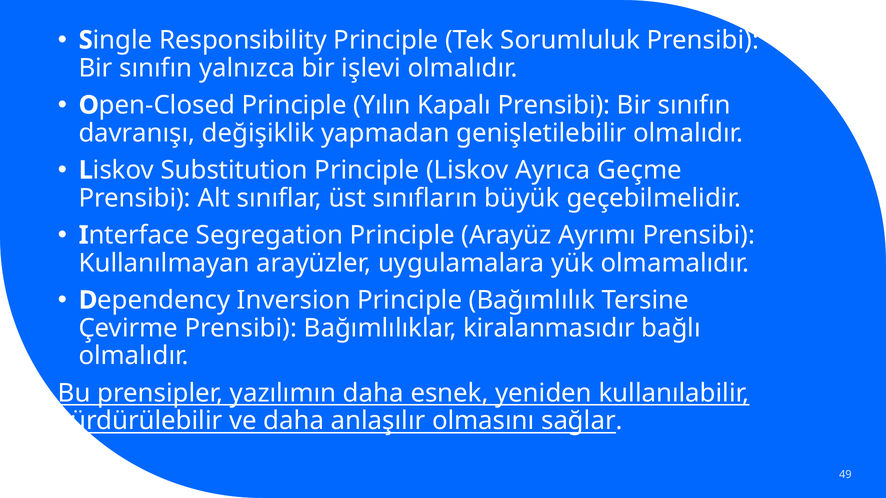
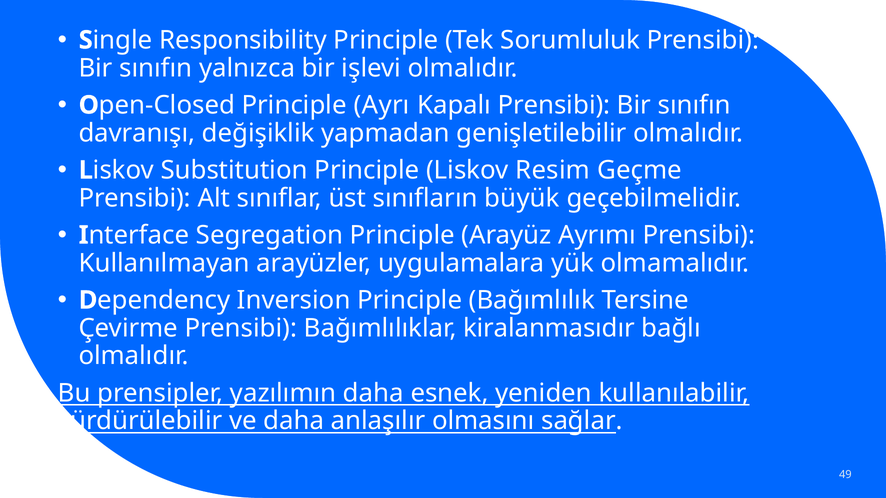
Yılın: Yılın -> Ayrı (382, 105)
Ayrıca: Ayrıca -> Resim (553, 170)
